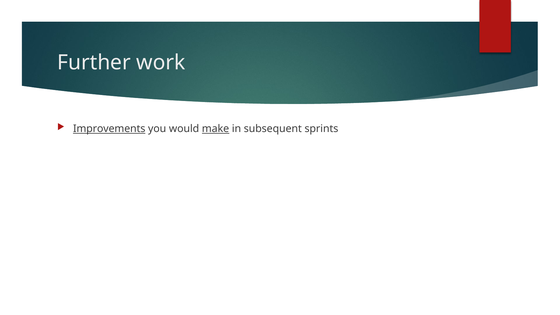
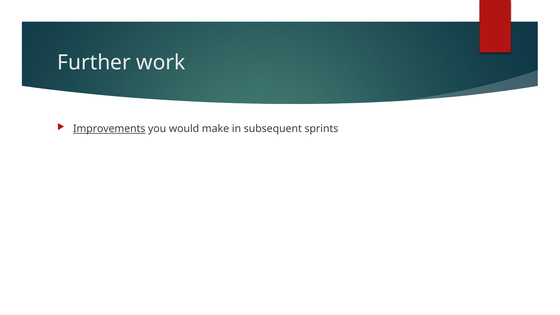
make underline: present -> none (216, 129)
